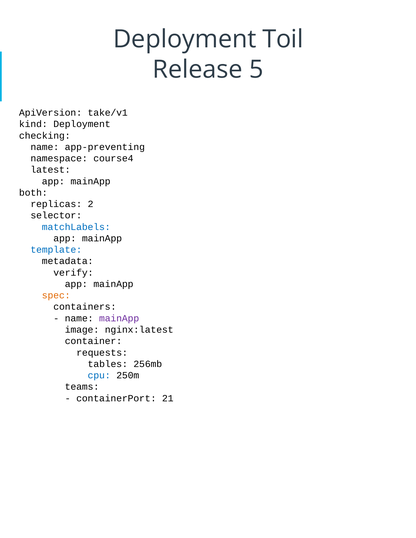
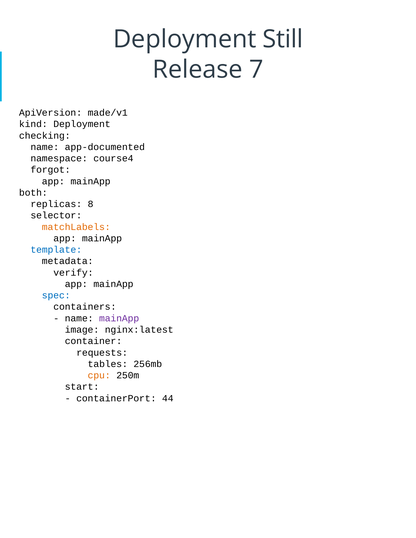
Toil: Toil -> Still (283, 39)
5: 5 -> 7 (256, 70)
take/v1: take/v1 -> made/v1 (108, 113)
app-preventing: app-preventing -> app-documented (105, 147)
latest: latest -> forgot (51, 170)
2: 2 -> 8 (91, 204)
matchLabels colour: blue -> orange (76, 227)
spec colour: orange -> blue (56, 296)
cpu colour: blue -> orange (99, 376)
teams: teams -> start (82, 387)
21: 21 -> 44 (168, 398)
